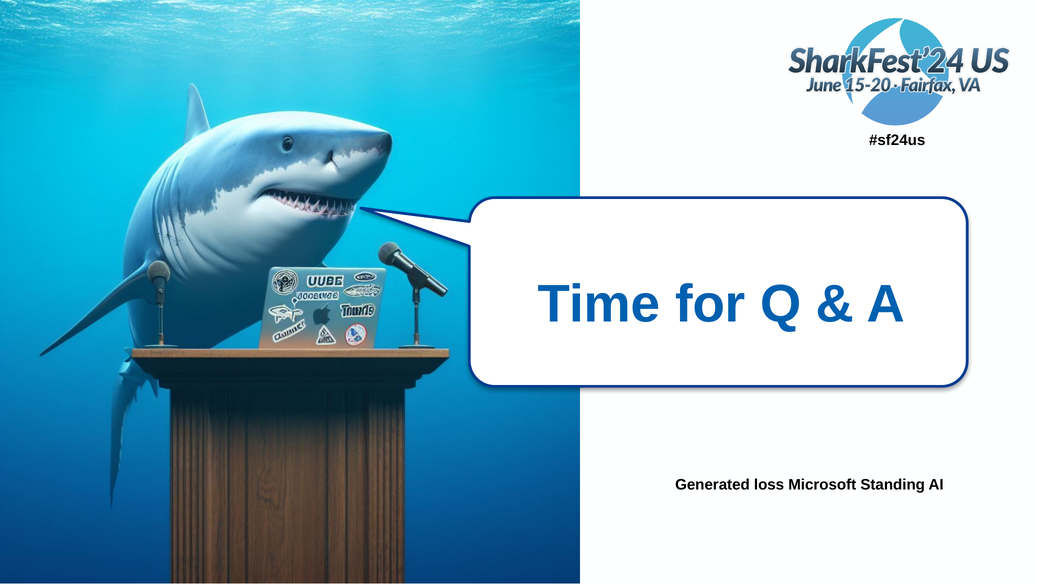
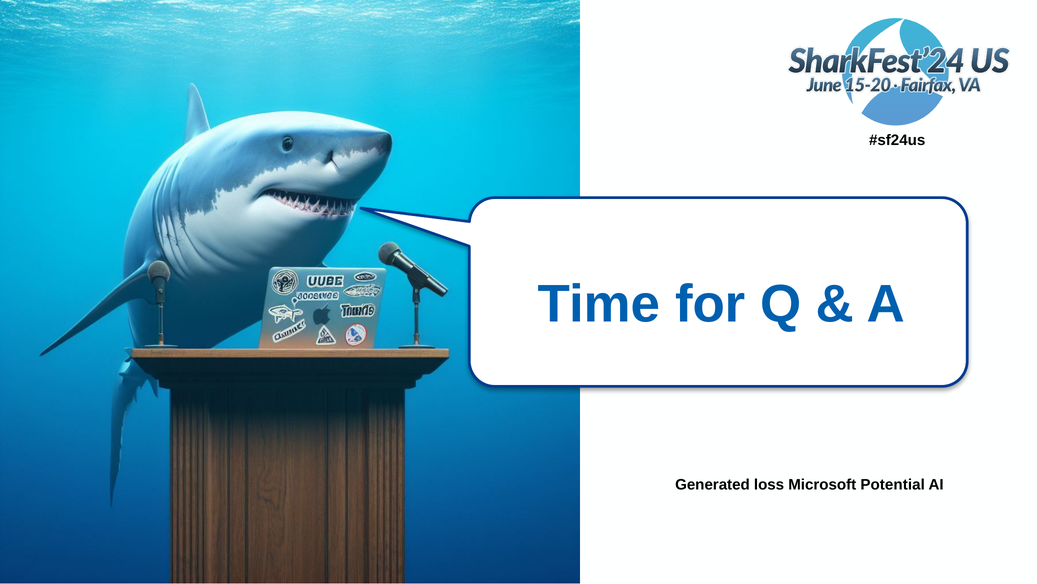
Microsoft Standing: Standing -> Potential (893, 484)
